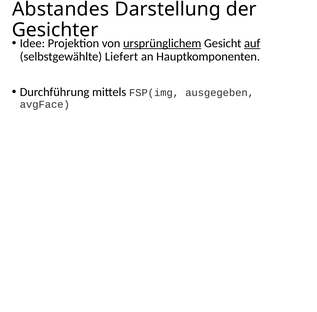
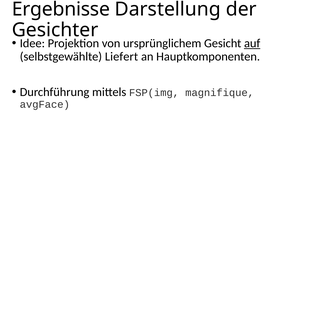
Abstandes: Abstandes -> Ergebnisse (61, 9)
ursprünglichem underline: present -> none (162, 43)
ausgegeben: ausgegeben -> magnifique (220, 93)
